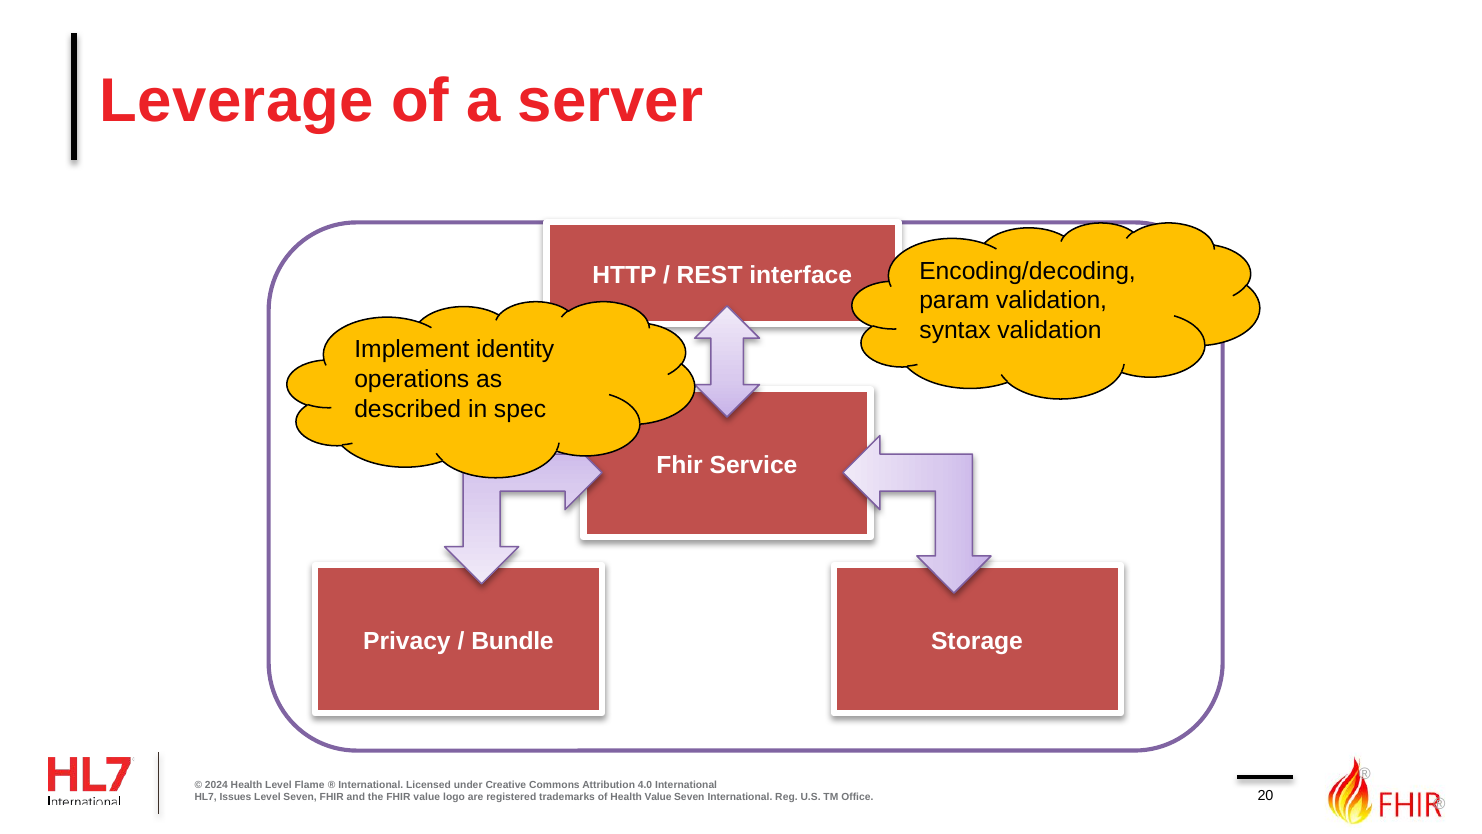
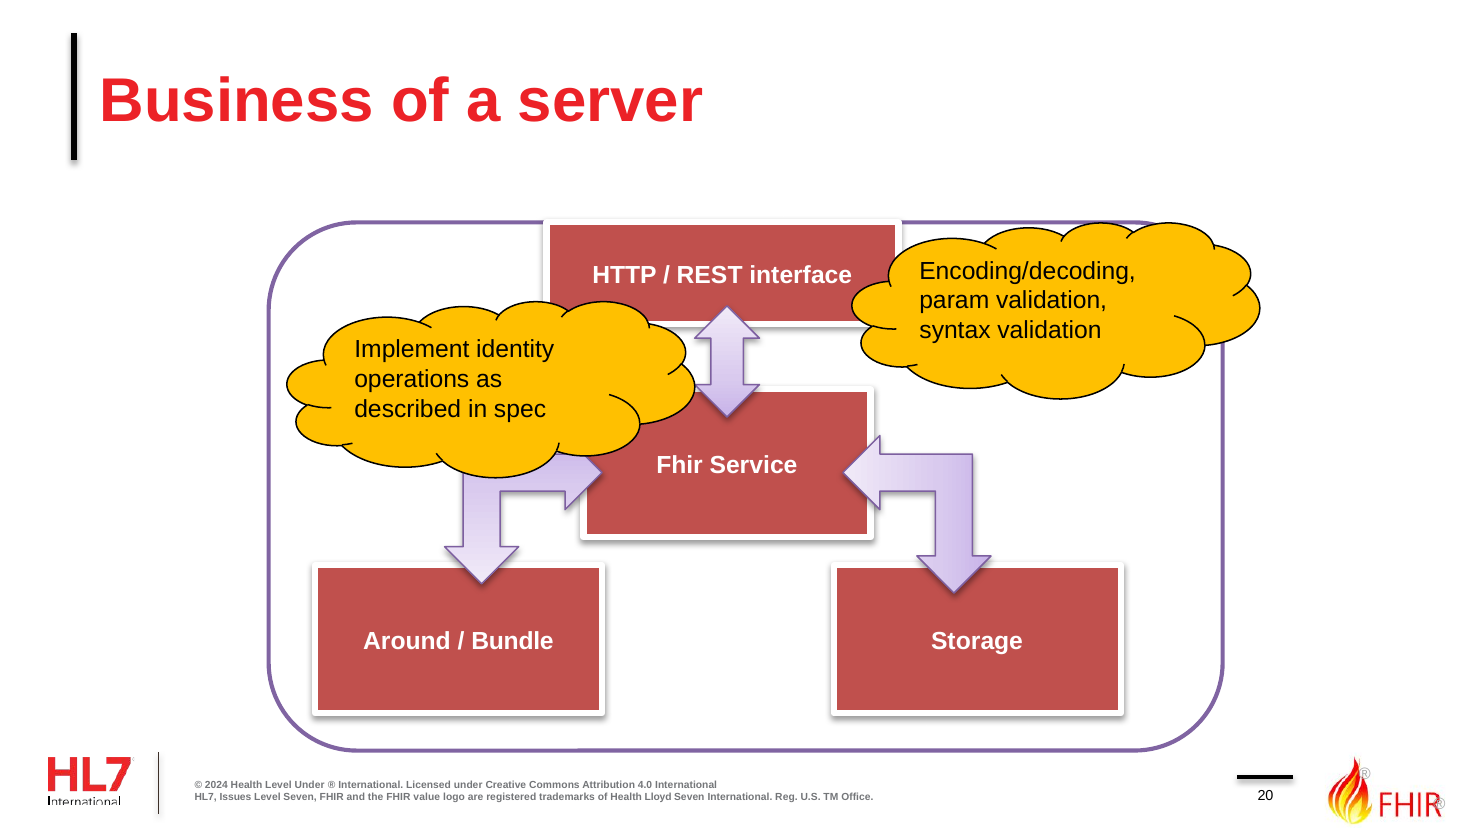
Leverage: Leverage -> Business (237, 101)
Privacy: Privacy -> Around (407, 641)
Level Flame: Flame -> Under (310, 785)
Health Value: Value -> Lloyd (658, 797)
